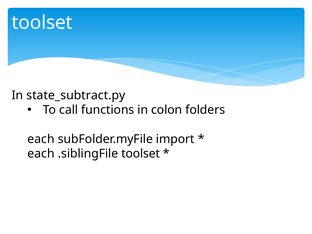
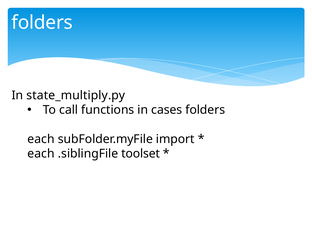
toolset: toolset -> folders (42, 23)
state_subtract.py: state_subtract.py -> state_multiply.py (76, 95)
colon: colon -> cases (167, 110)
